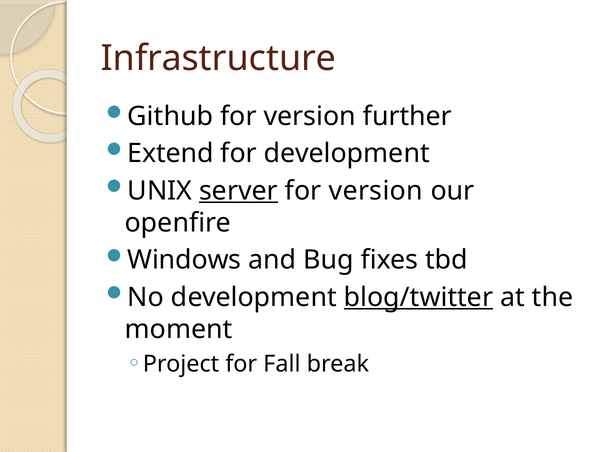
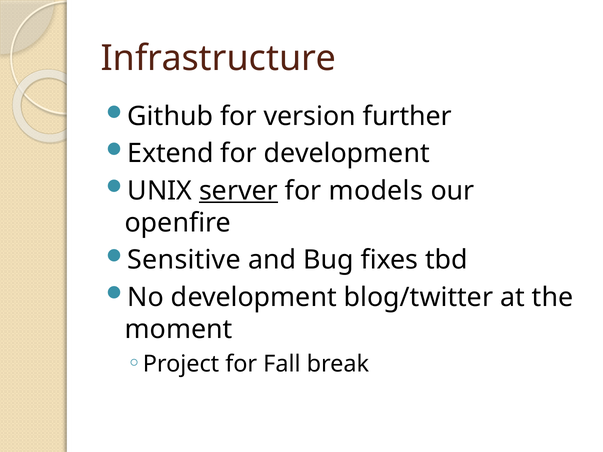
version: version -> models (376, 191)
Windows: Windows -> Sensitive (184, 260)
blog/twitter underline: present -> none (418, 297)
